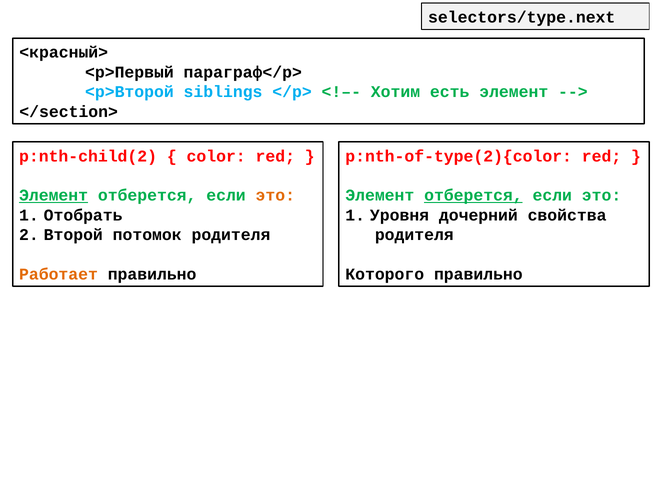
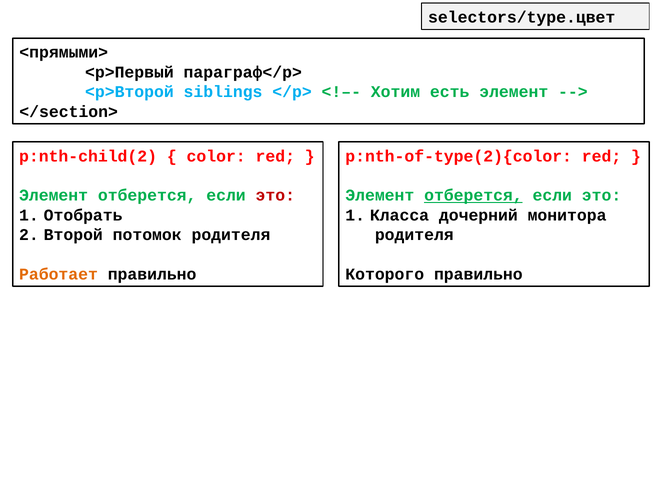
selectors/type.next: selectors/type.next -> selectors/type.цвет (522, 17)
<красный>: <красный> -> <прямыми> (64, 53)
Элемент underline: present -> none (54, 195)
это colour: orange -> red (275, 195)
Уровня: Уровня -> Класса (400, 215)
свойства: свойства -> монитора (567, 215)
